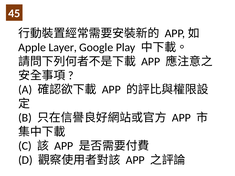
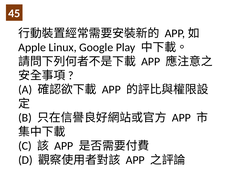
Layer: Layer -> Linux (63, 47)
